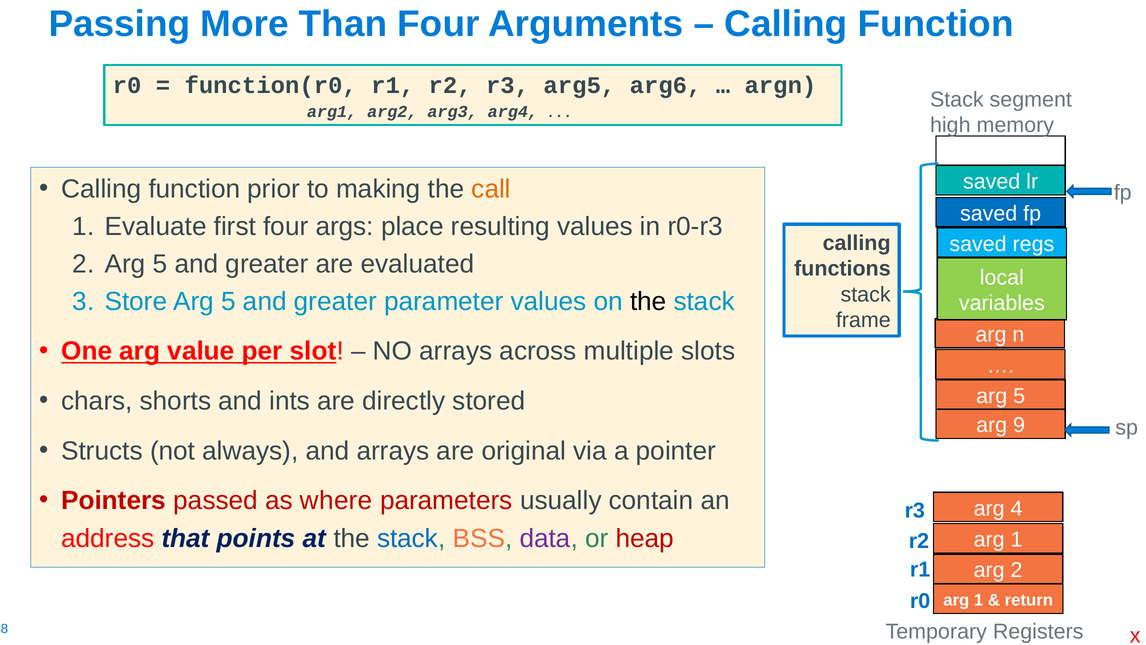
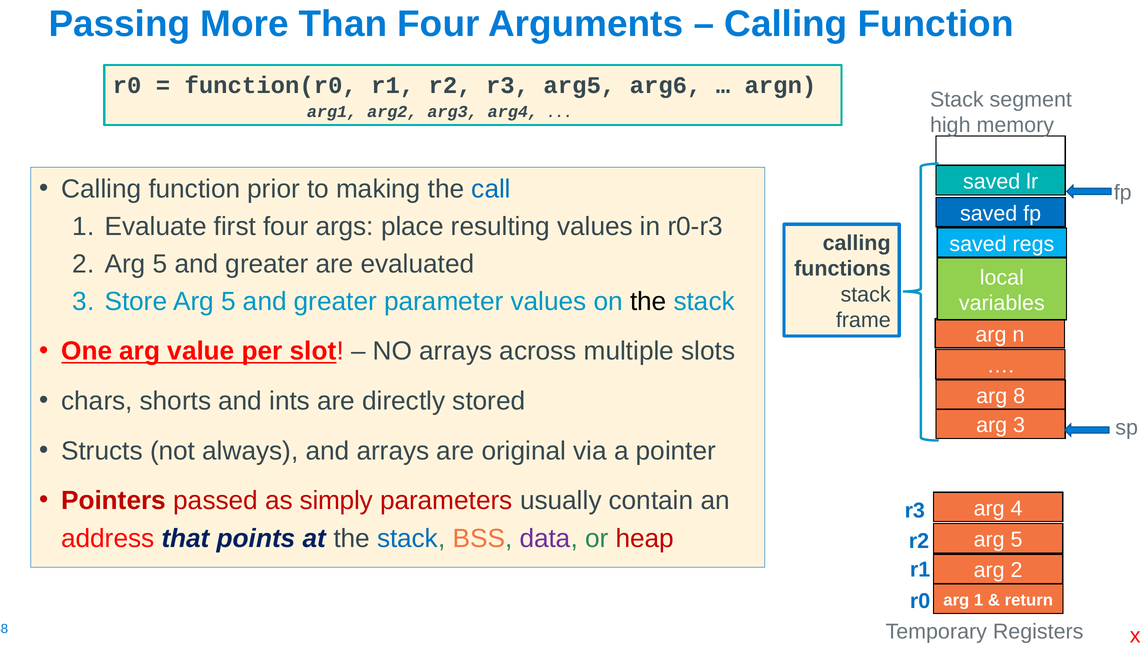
call colour: orange -> blue (491, 189)
5: 5 -> 8 (1019, 396)
arg 9: 9 -> 3 (1019, 425)
where: where -> simply (336, 500)
1: 1 -> 5 (1017, 539)
